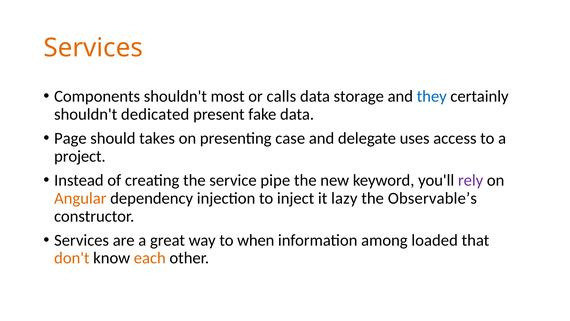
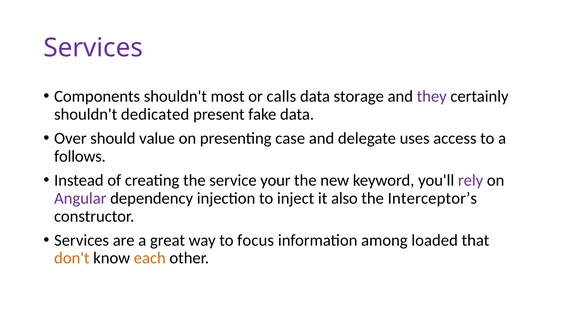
Services colour: orange -> purple (93, 48)
they colour: blue -> purple (432, 96)
Page: Page -> Over (70, 138)
takes: takes -> value (157, 138)
project: project -> follows (80, 156)
pipe: pipe -> your (275, 180)
Angular colour: orange -> purple (80, 198)
lazy: lazy -> also (344, 198)
Observable’s: Observable’s -> Interceptor’s (432, 198)
when: when -> focus (256, 240)
